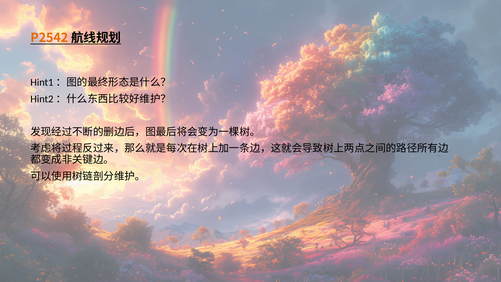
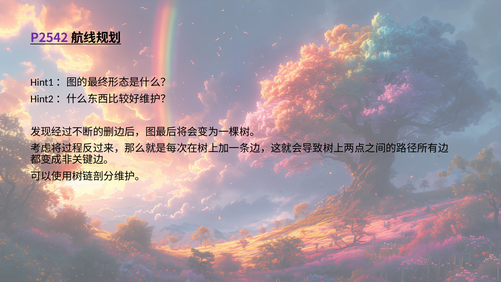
P2542 colour: orange -> purple (49, 38)
